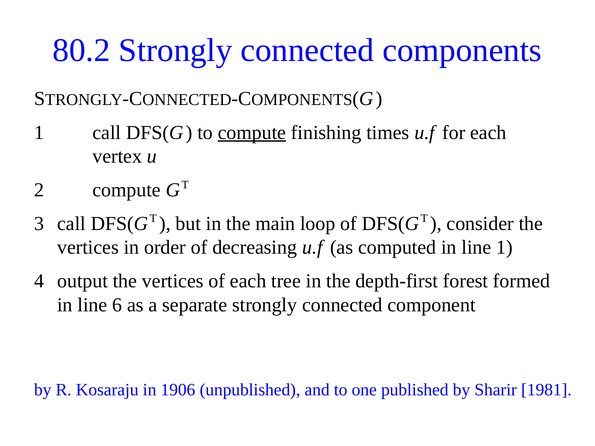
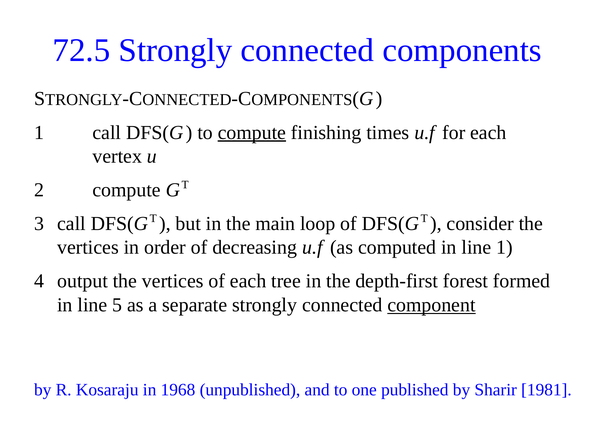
80.2: 80.2 -> 72.5 (82, 50)
6: 6 -> 5 (117, 305)
component underline: none -> present (431, 305)
1906: 1906 -> 1968 (178, 390)
